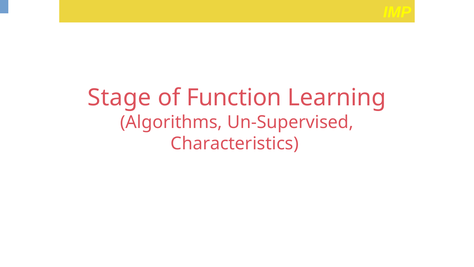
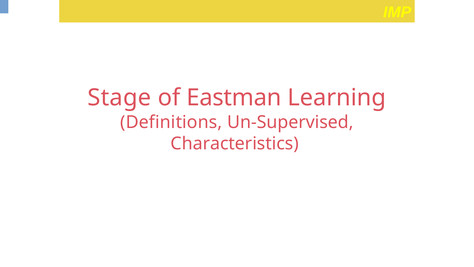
Function: Function -> Eastman (234, 98)
Algorithms: Algorithms -> Definitions (171, 122)
